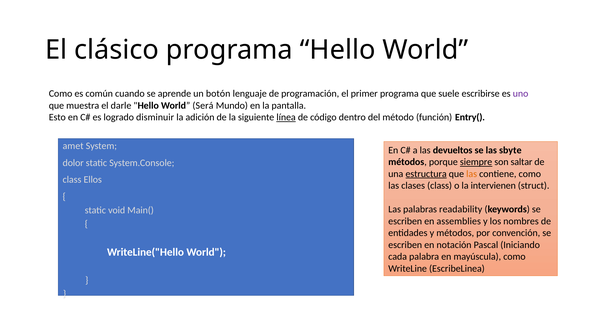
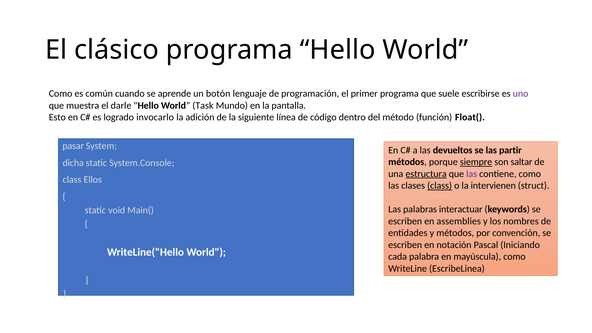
Será: Será -> Task (203, 106)
disminuir: disminuir -> invocarlo (155, 117)
línea underline: present -> none (286, 117)
Entry(: Entry( -> Float( (470, 117)
amet: amet -> pasar (73, 146)
sbyte: sbyte -> partir (510, 150)
dolor: dolor -> dicha (73, 163)
las colour: orange -> purple (472, 174)
class underline: none -> present (440, 186)
readability: readability -> interactuar (461, 209)
